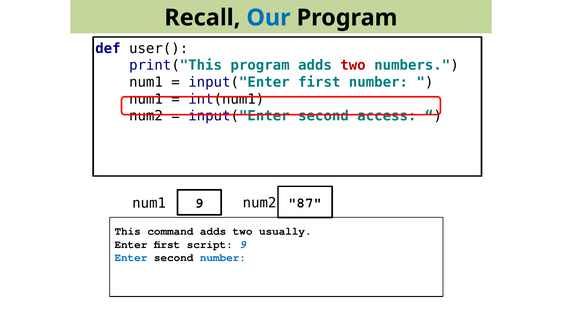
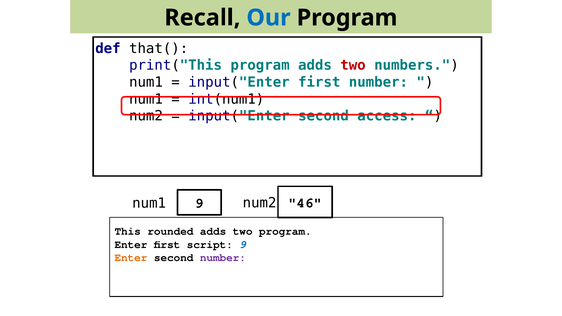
user(: user( -> that( (159, 49)
87: 87 -> 46 (305, 203)
command: command -> rounded (170, 231)
two usually: usually -> program (285, 231)
Enter colour: blue -> orange (131, 258)
number colour: blue -> purple (223, 258)
